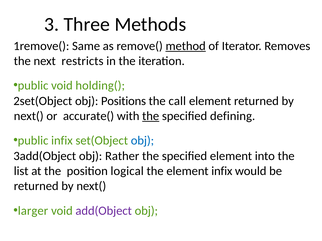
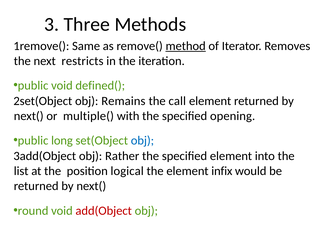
holding(: holding( -> defined( (100, 86)
Positions: Positions -> Remains (123, 101)
accurate(: accurate( -> multiple( (88, 116)
the underline: present -> none (151, 116)
defining: defining -> opening (233, 116)
public infix: infix -> long (62, 141)
larger: larger -> round (33, 211)
add(Object colour: purple -> red (104, 211)
